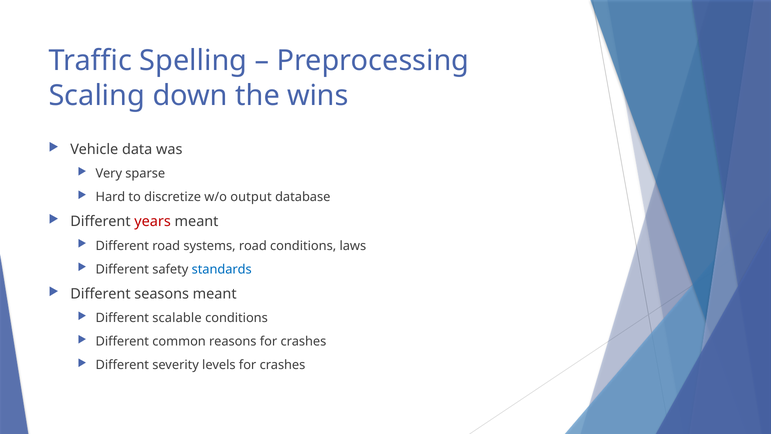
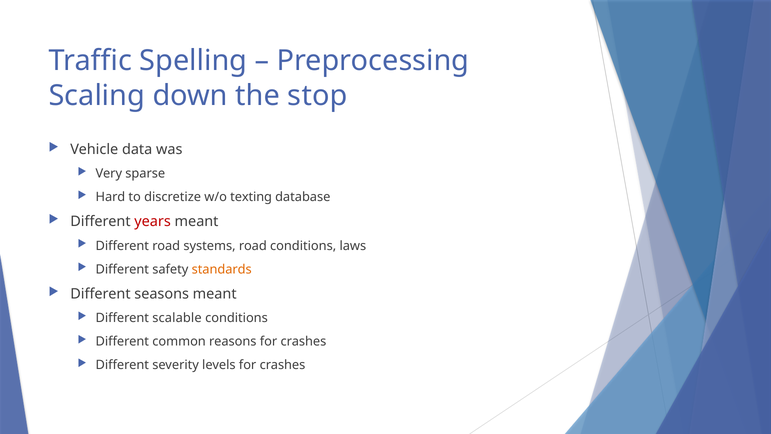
wins: wins -> stop (318, 95)
output: output -> texting (251, 197)
standards colour: blue -> orange (222, 269)
